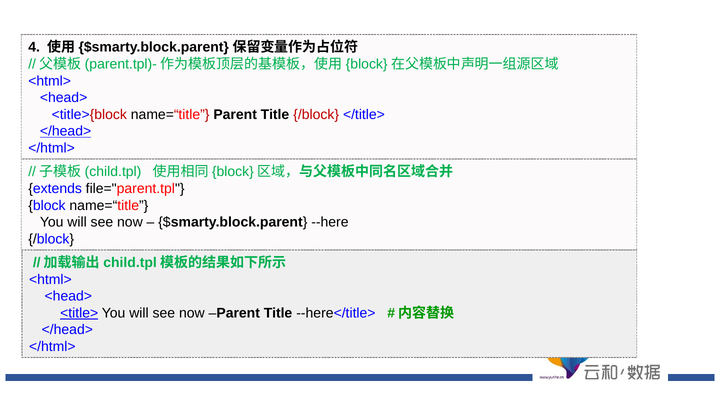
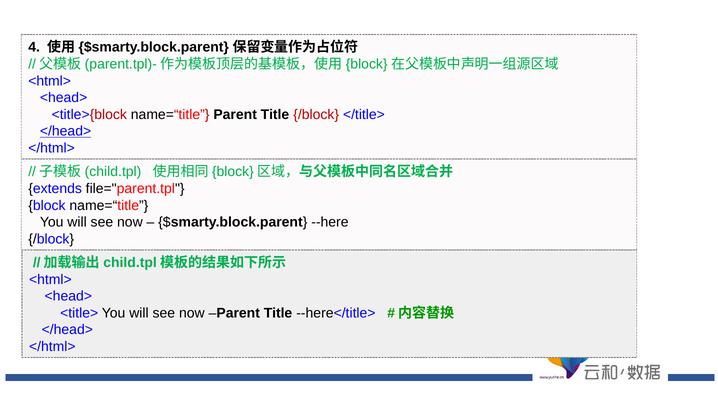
<title> underline: present -> none (79, 313)
